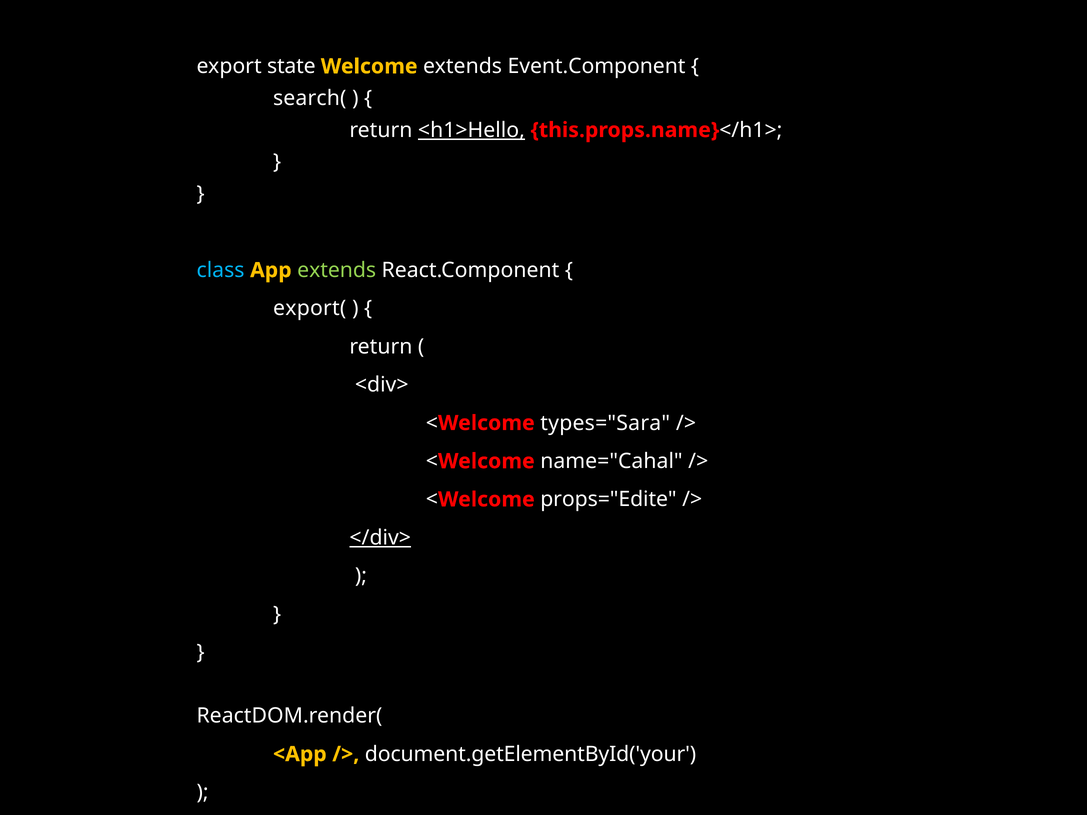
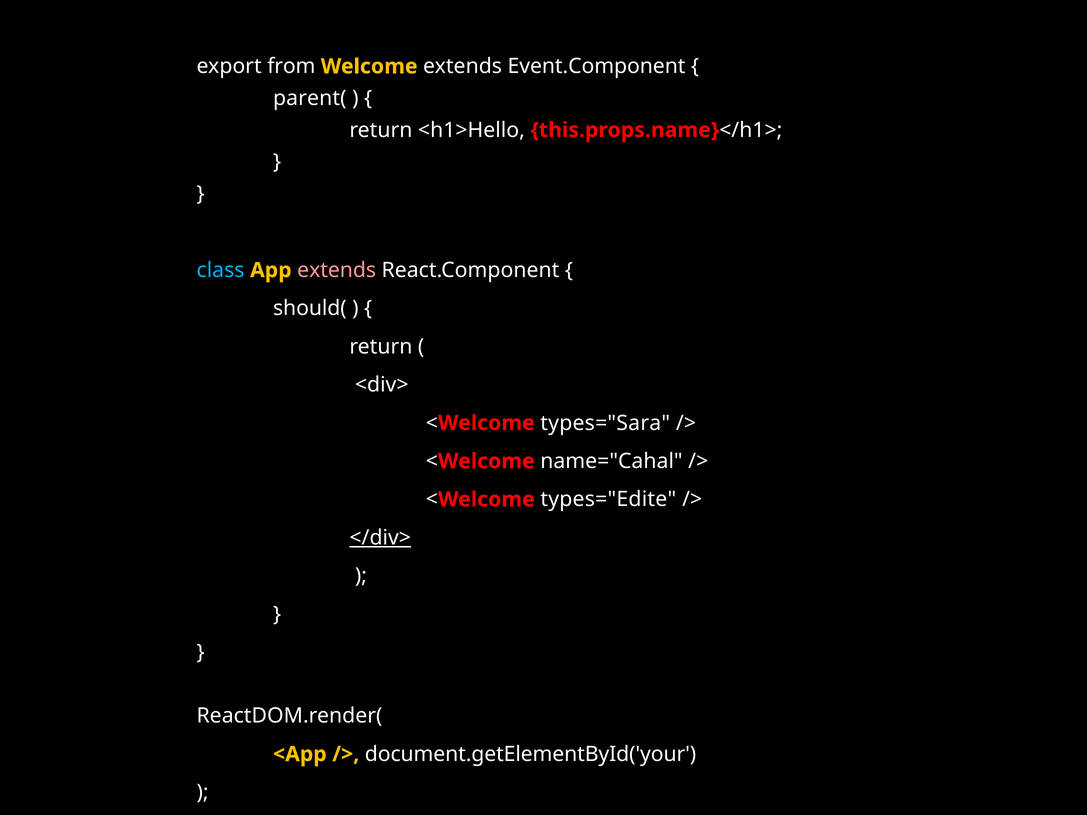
state: state -> from (291, 66)
search(: search( -> parent( (310, 98)
<h1>Hello underline: present -> none (471, 130)
extends colour: light green -> pink (337, 270)
export(: export( -> should( (310, 309)
props="Edite: props="Edite -> types="Edite (608, 500)
